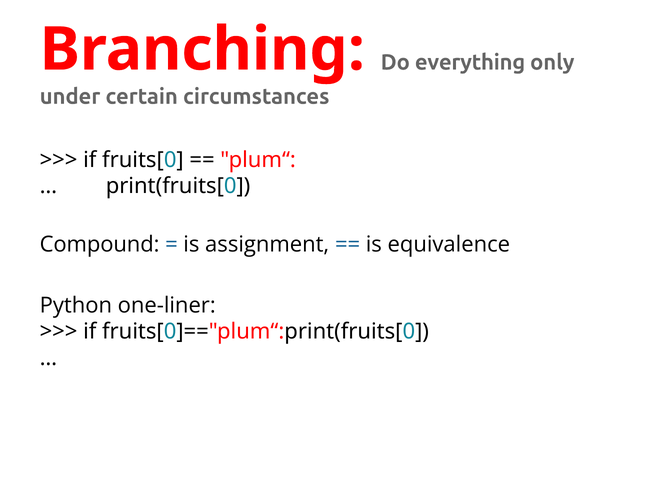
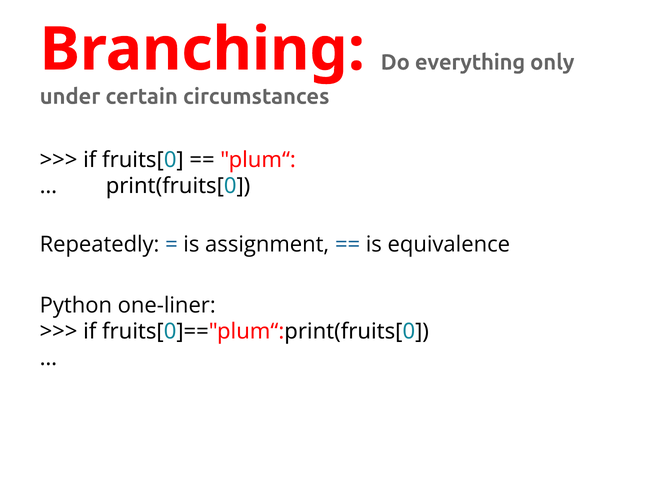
Compound: Compound -> Repeatedly (100, 244)
